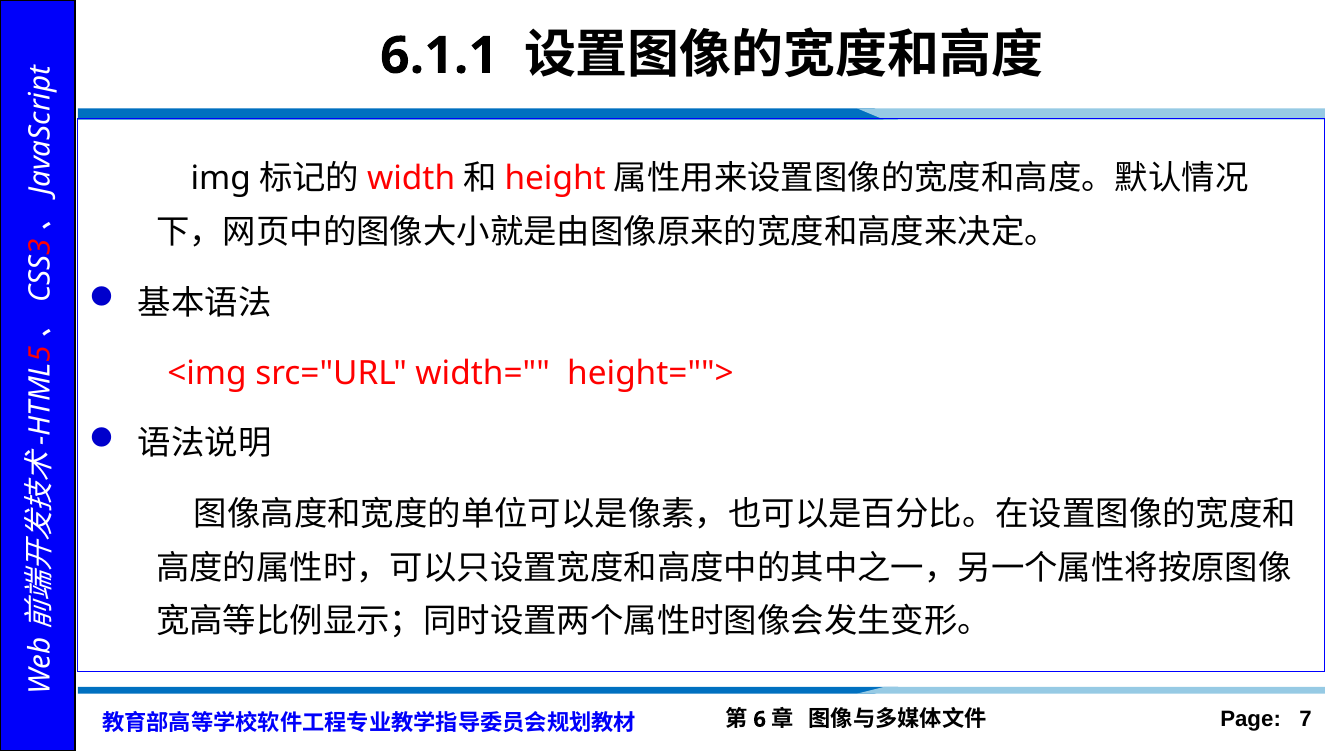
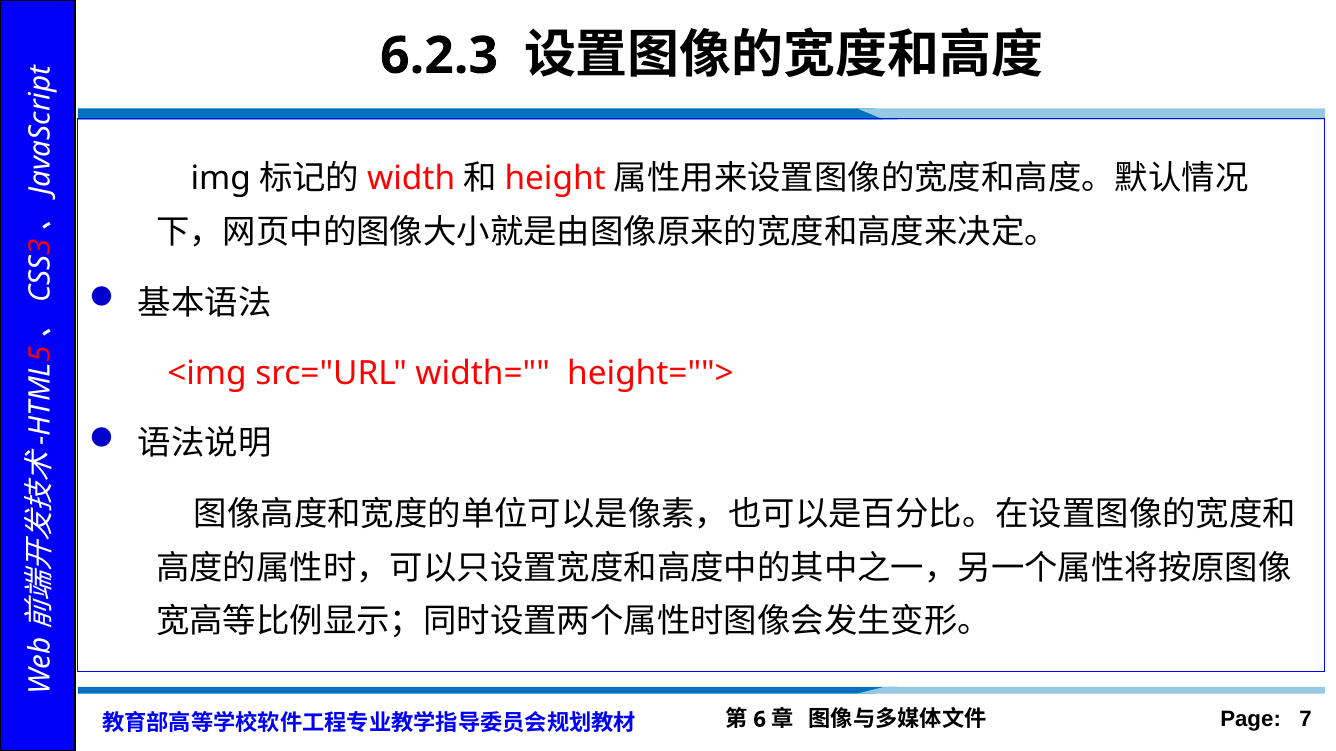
6.1.1: 6.1.1 -> 6.2.3 (439, 56)
